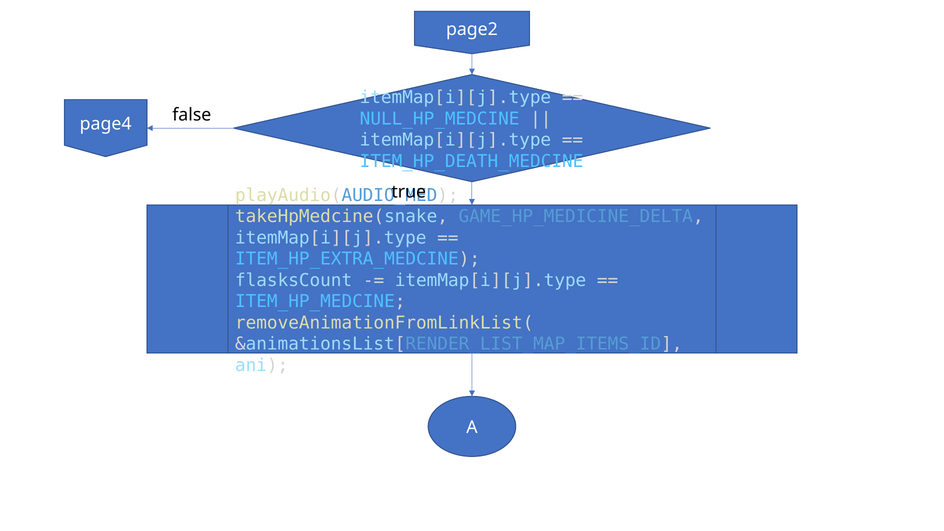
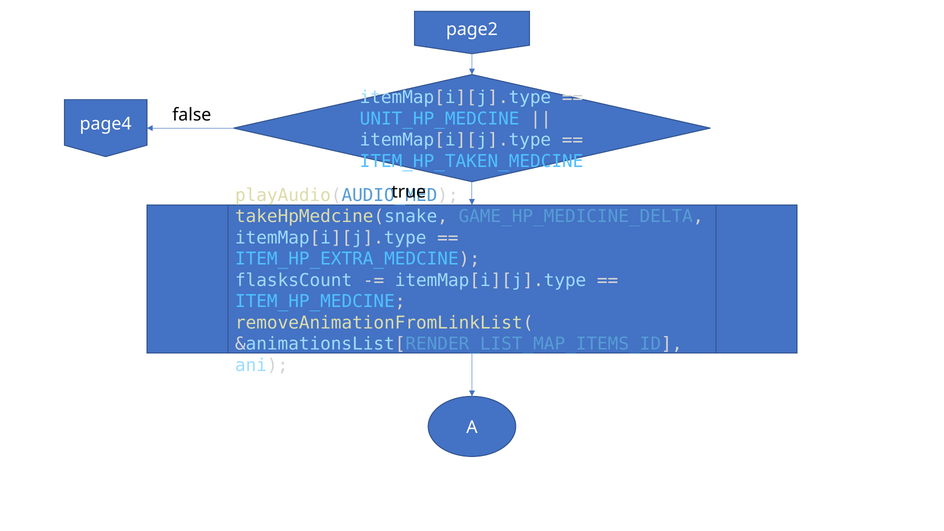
NULL_HP_MEDCINE: NULL_HP_MEDCINE -> UNIT_HP_MEDCINE (440, 119)
ITEM_HP_DEATH_MEDCINE: ITEM_HP_DEATH_MEDCINE -> ITEM_HP_TAKEN_MEDCINE (472, 161)
